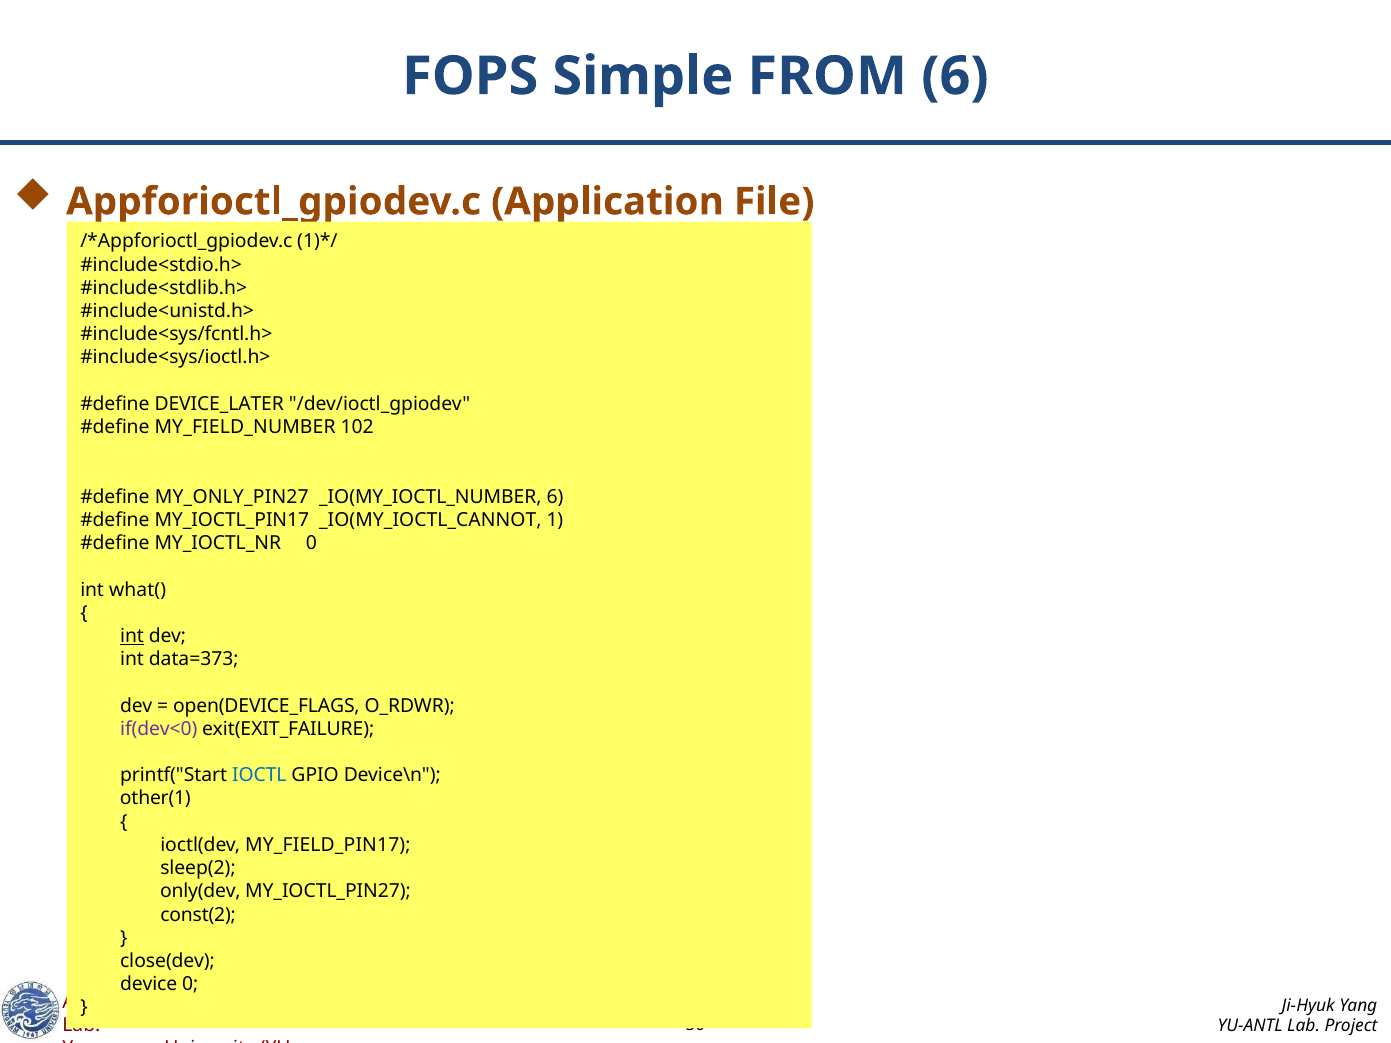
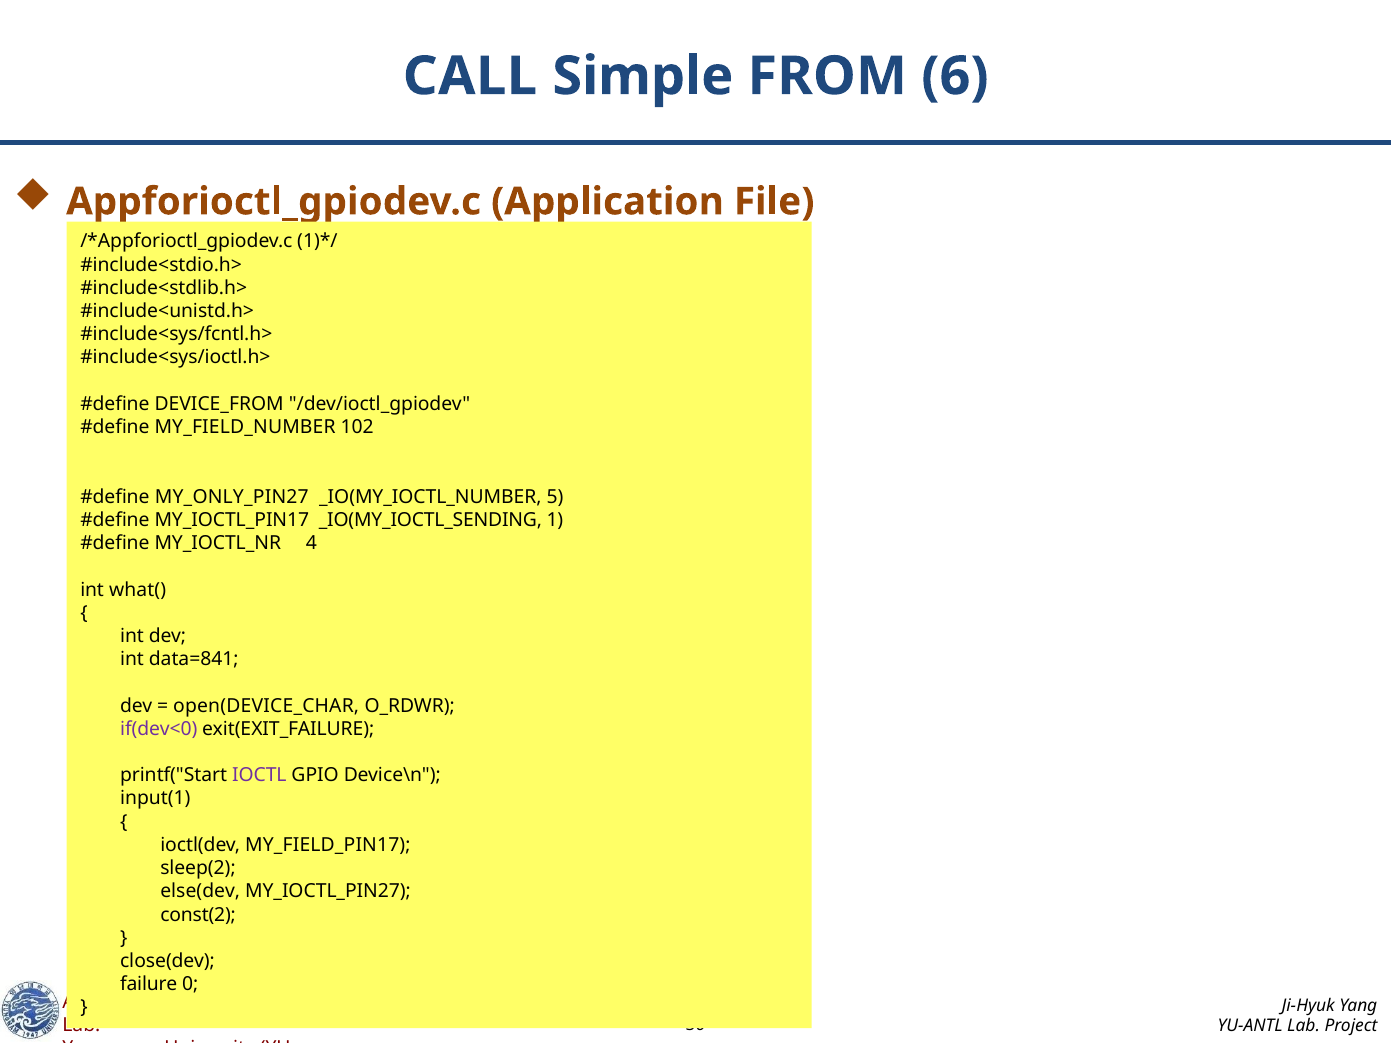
FOPS: FOPS -> CALL (470, 76)
DEVICE_LATER: DEVICE_LATER -> DEVICE_FROM (219, 404)
_IO(MY_IOCTL_NUMBER 6: 6 -> 5 (555, 497)
_IO(MY_IOCTL_CANNOT: _IO(MY_IOCTL_CANNOT -> _IO(MY_IOCTL_SENDING (430, 520)
MY_IOCTL_NR 0: 0 -> 4 (311, 543)
int underline: present -> none (132, 636)
data=373: data=373 -> data=841 (194, 659)
open(DEVICE_FLAGS: open(DEVICE_FLAGS -> open(DEVICE_CHAR (266, 706)
IOCTL colour: blue -> purple (259, 776)
other(1: other(1 -> input(1 (155, 799)
only(dev: only(dev -> else(dev (200, 892)
device: device -> failure (149, 985)
